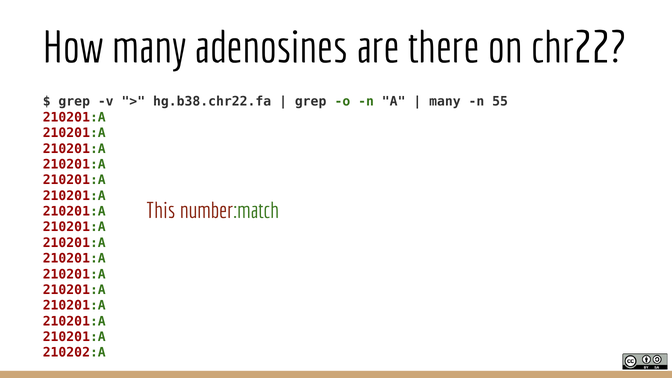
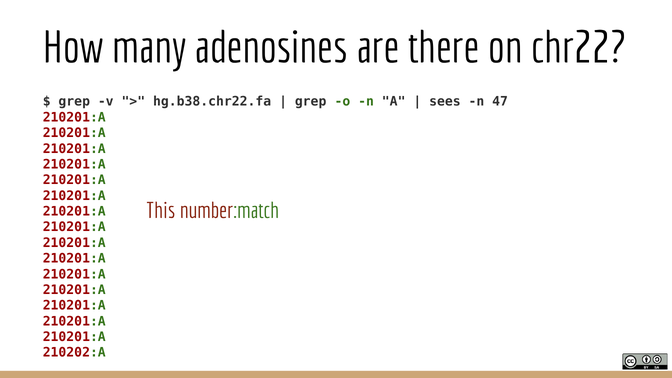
many: many -> sees (445, 102)
55: 55 -> 47 (500, 102)
